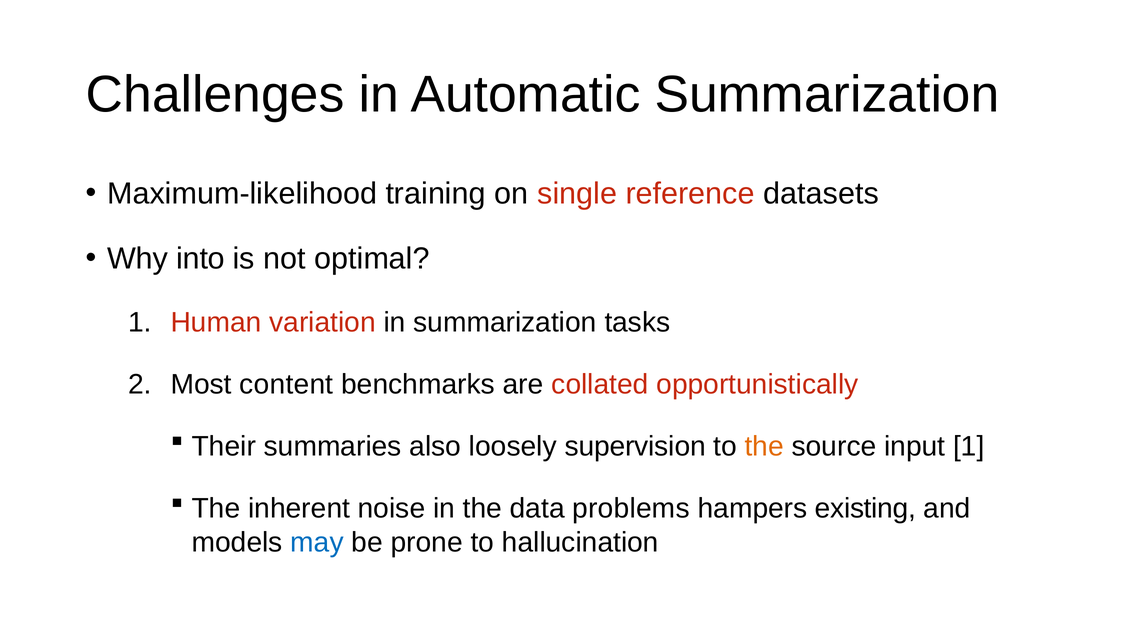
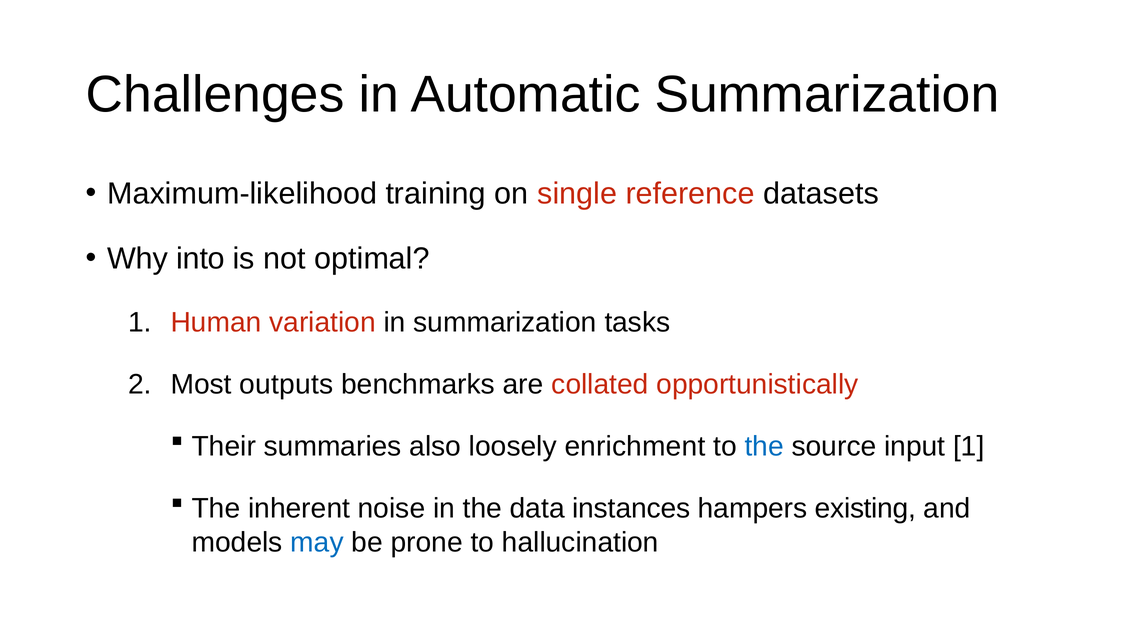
content: content -> outputs (286, 384)
supervision: supervision -> enrichment (635, 446)
the colour: orange -> blue (764, 446)
problems: problems -> instances (631, 508)
